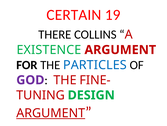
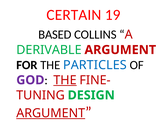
THERE: THERE -> BASED (55, 34)
EXISTENCE: EXISTENCE -> DERIVABLE (49, 50)
THE underline: none -> present (65, 80)
